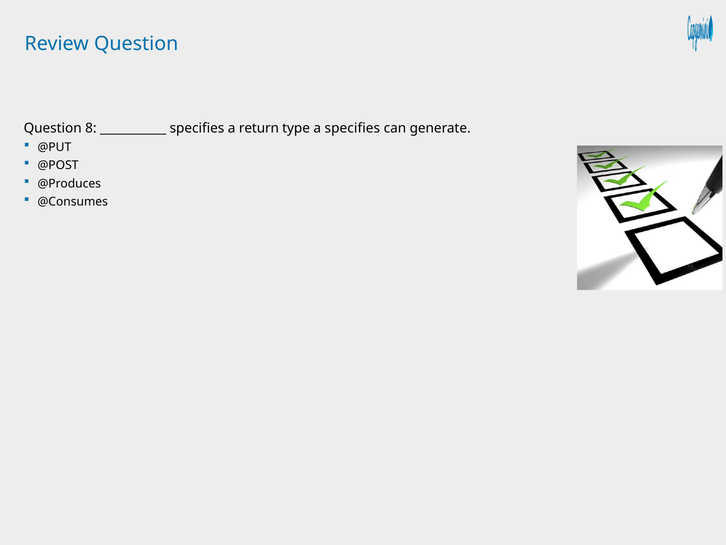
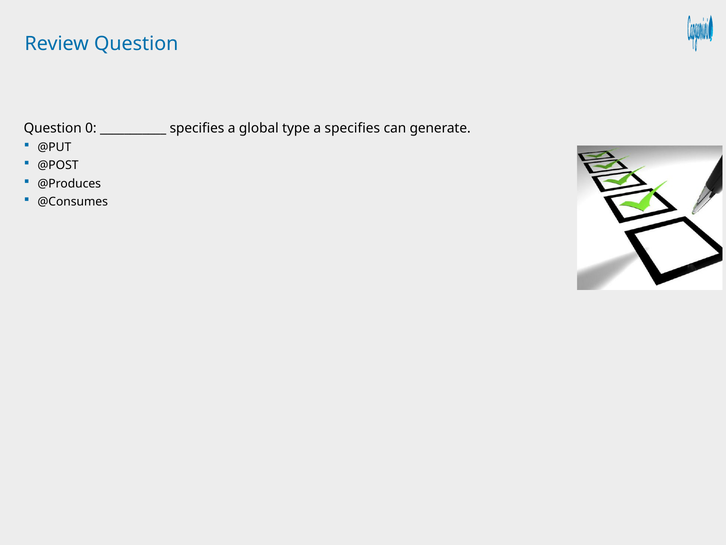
8: 8 -> 0 (91, 128)
return: return -> global (259, 128)
